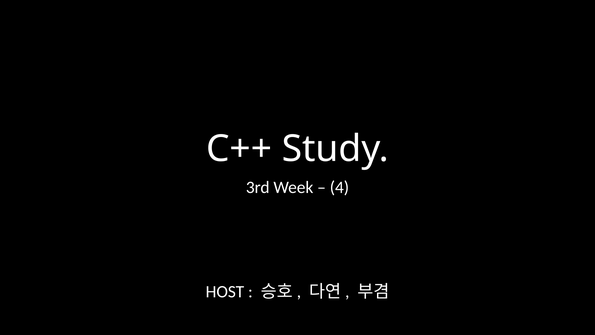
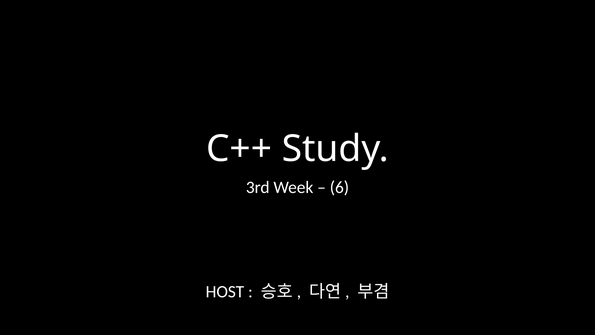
4: 4 -> 6 (339, 187)
